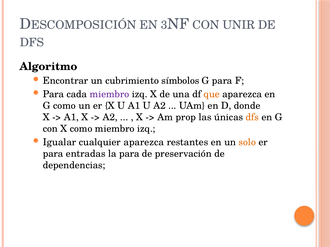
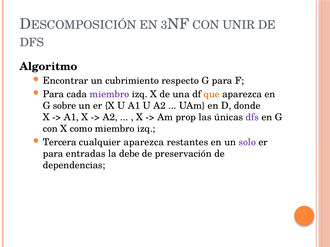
símbolos: símbolos -> respecto (180, 81)
G como: como -> sobre (65, 106)
dfs colour: orange -> purple (252, 118)
Igualar: Igualar -> Tercera (60, 143)
solo colour: orange -> purple (247, 143)
la para: para -> debe (129, 154)
